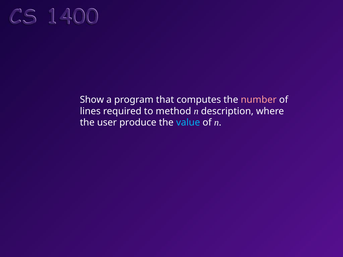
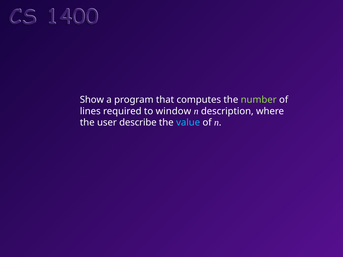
number colour: pink -> light green (259, 100)
method: method -> window (173, 111)
produce: produce -> describe (138, 123)
